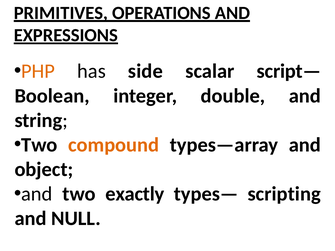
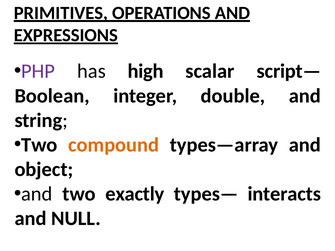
PHP colour: orange -> purple (38, 71)
side: side -> high (146, 71)
scripting: scripting -> interacts (284, 194)
